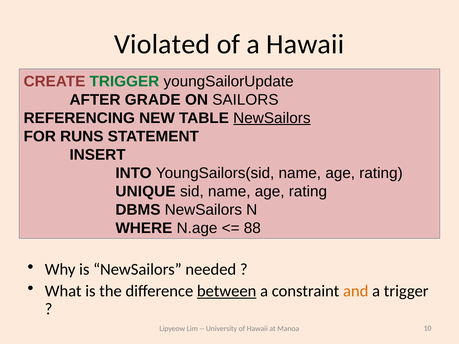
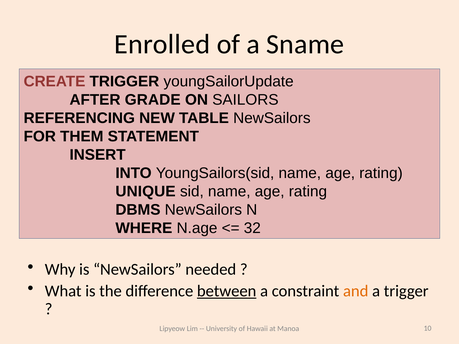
Violated: Violated -> Enrolled (162, 44)
a Hawaii: Hawaii -> Sname (305, 44)
TRIGGER colour: green -> black (124, 81)
NewSailors underline: present -> none (272, 118)
RUNS: RUNS -> THEM (82, 136)
88: 88 -> 32 (252, 228)
